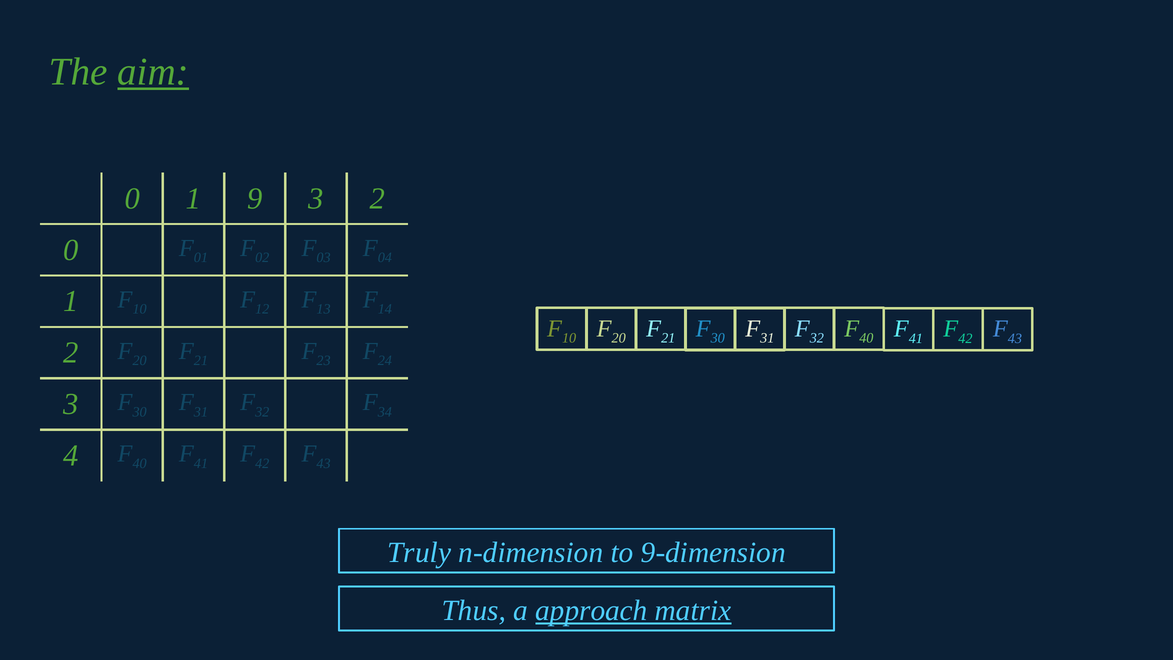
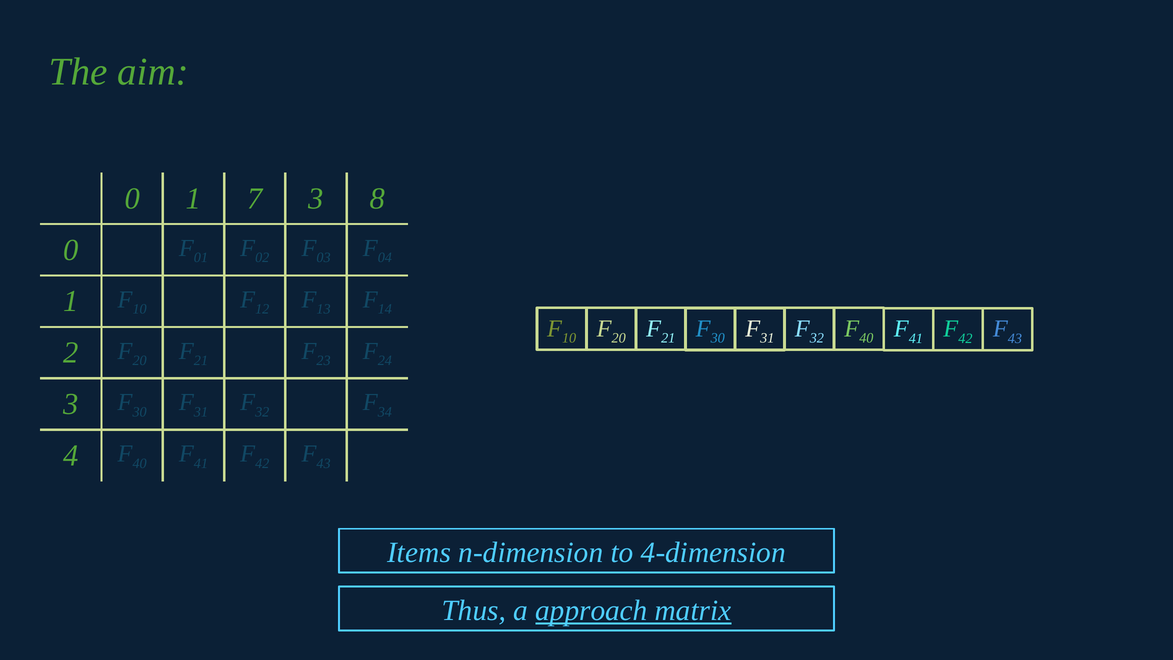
aim underline: present -> none (153, 72)
9: 9 -> 7 (255, 198)
3 2: 2 -> 8 (377, 198)
Truly: Truly -> Items (419, 553)
9-dimension: 9-dimension -> 4-dimension (713, 553)
